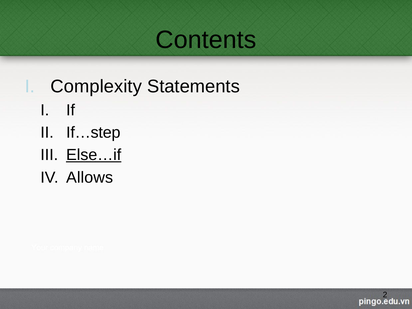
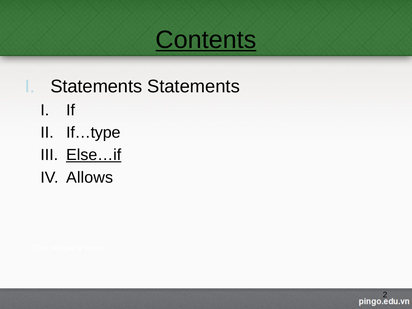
Contents underline: none -> present (206, 40)
Complexity: Complexity -> Statements (96, 86)
If…step: If…step -> If…type (93, 133)
